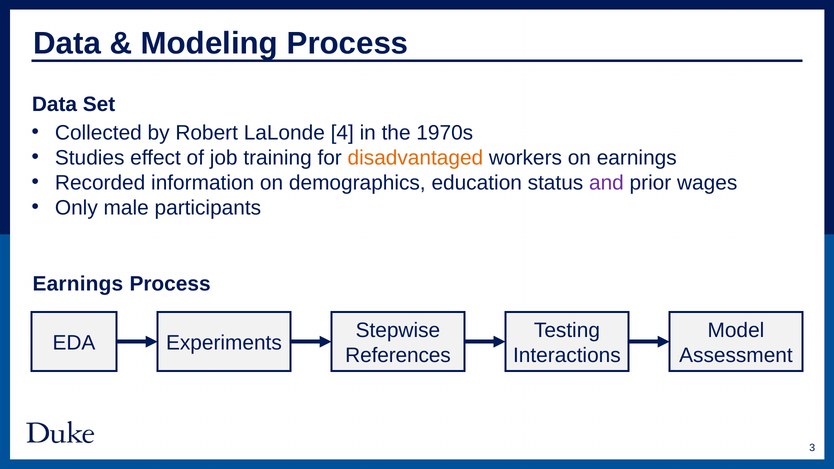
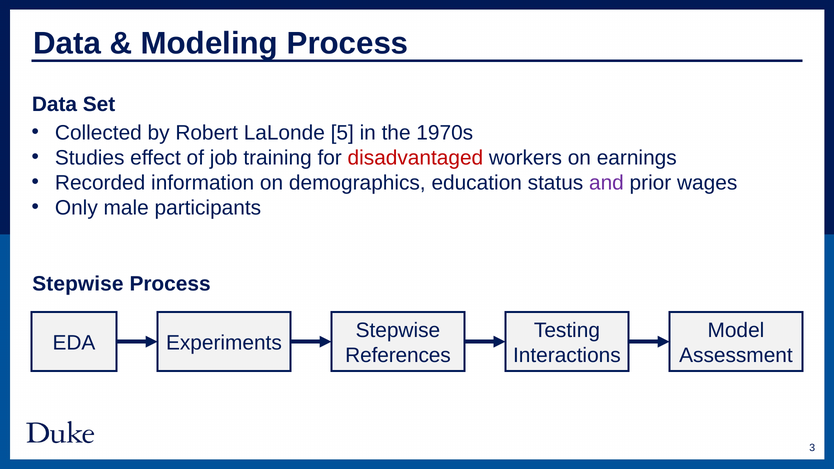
4: 4 -> 5 (342, 133)
disadvantaged colour: orange -> red (415, 158)
Earnings: Earnings -> Stepwise (78, 284)
